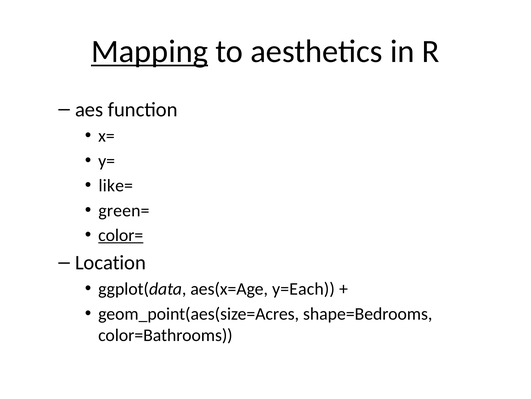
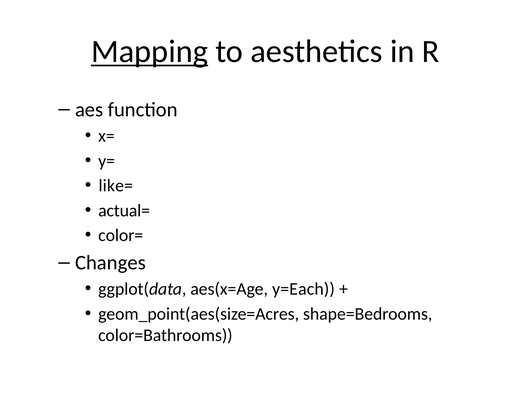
green=: green= -> actual= (124, 210)
color= underline: present -> none (121, 235)
Location: Location -> Changes (110, 262)
